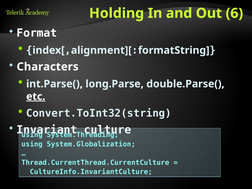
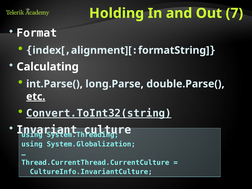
6: 6 -> 7 (234, 13)
Characters: Characters -> Calculating (48, 67)
Convert.ToInt32(string underline: none -> present (99, 113)
